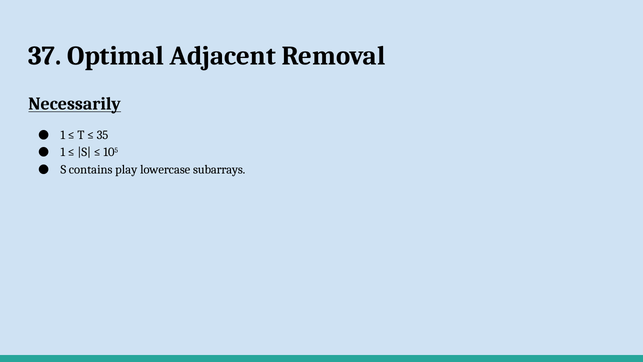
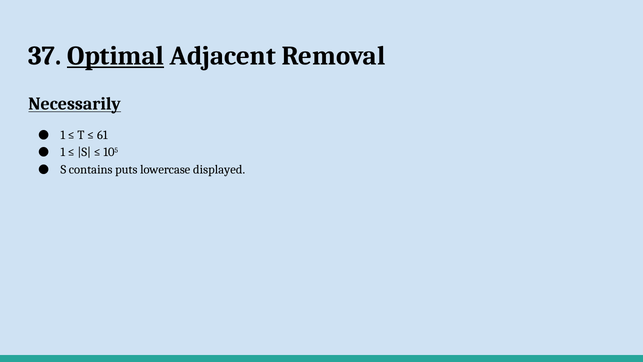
Optimal underline: none -> present (116, 56)
35: 35 -> 61 (102, 135)
play: play -> puts (126, 169)
subarrays: subarrays -> displayed (219, 169)
